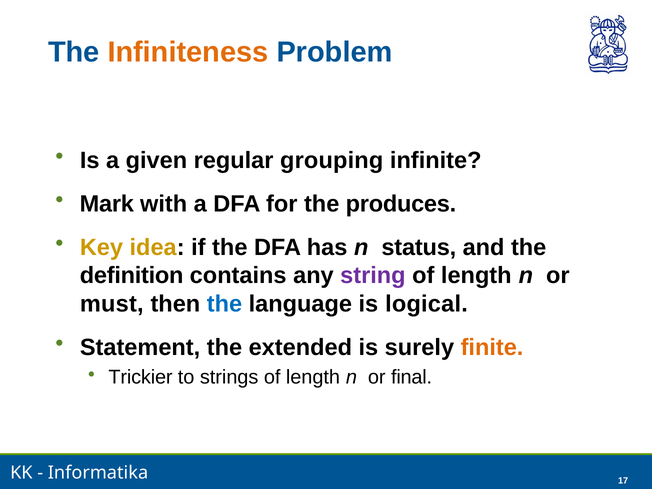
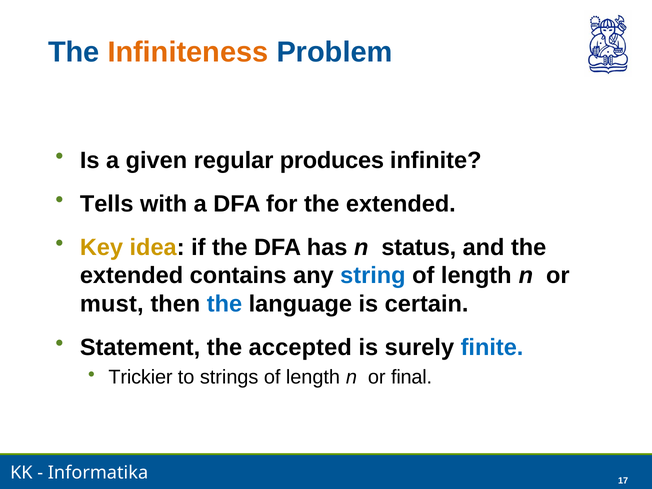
grouping: grouping -> produces (332, 160)
Mark: Mark -> Tells (107, 204)
for the produces: produces -> extended (401, 204)
definition: definition -> extended (132, 276)
string colour: purple -> blue (373, 276)
logical: logical -> certain (427, 304)
extended: extended -> accepted (300, 347)
finite colour: orange -> blue (492, 347)
